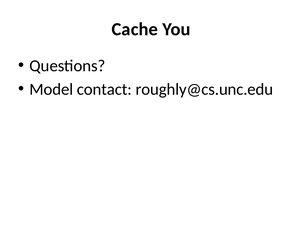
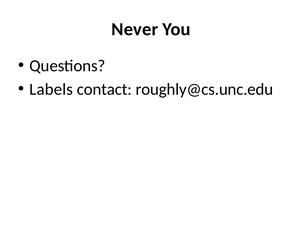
Cache: Cache -> Never (135, 29)
Model: Model -> Labels (51, 89)
